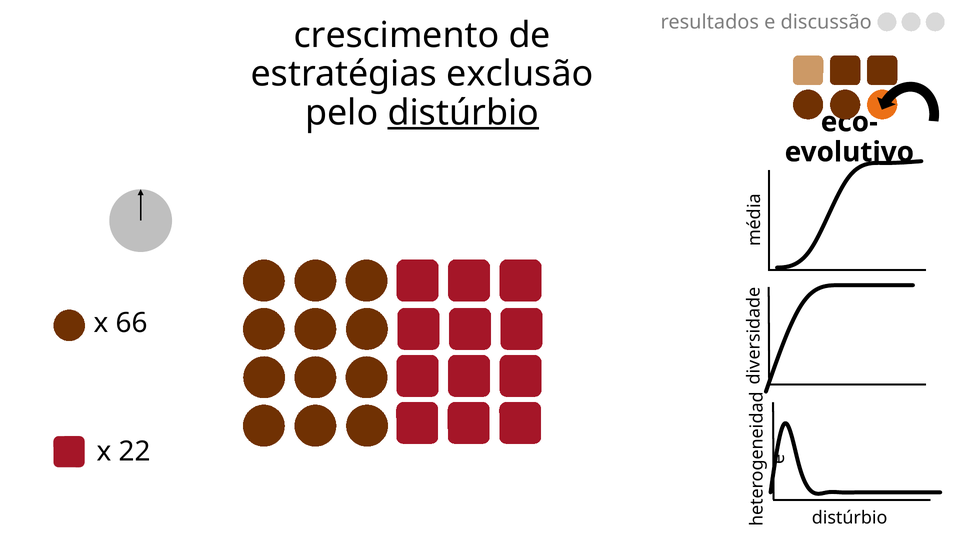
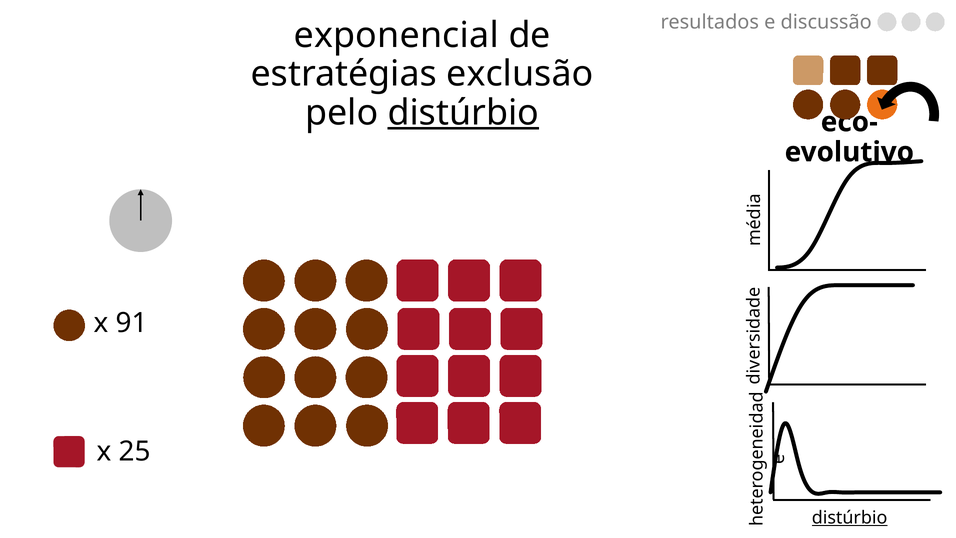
crescimento: crescimento -> exponencial (396, 35)
66: 66 -> 91 (132, 323)
22: 22 -> 25 (135, 451)
distúrbio underline: none -> present (850, 518)
